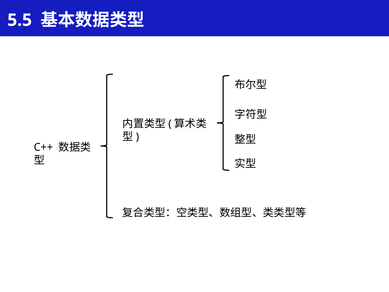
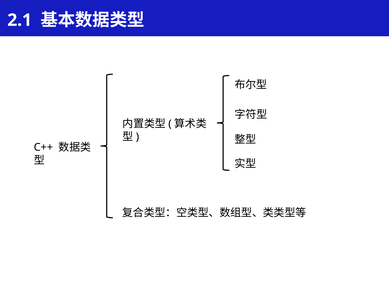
5.5: 5.5 -> 2.1 (20, 20)
